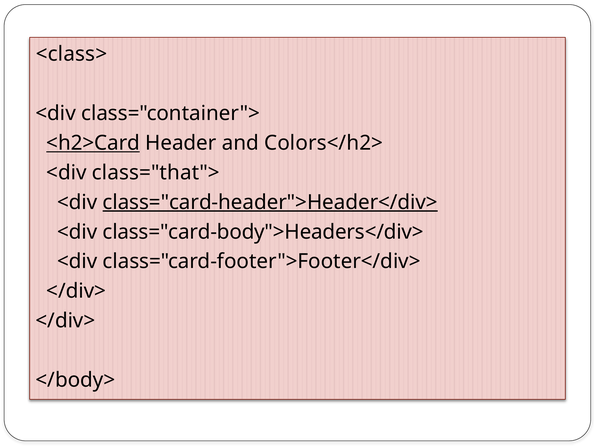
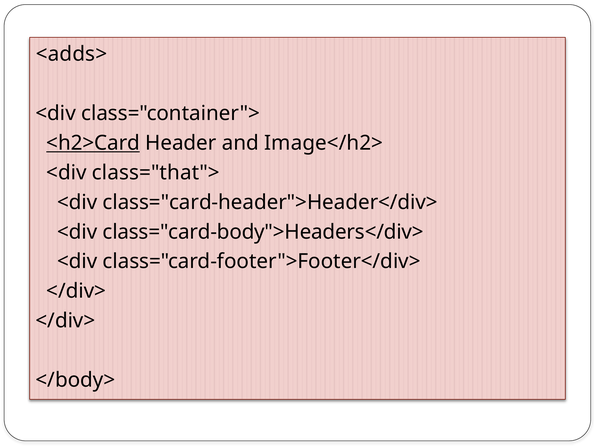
<class>: <class> -> <adds> (71, 54)
Colors</h2>: Colors</h2> -> Image</h2> (324, 143)
class="card-header">Header</div> underline: present -> none (270, 202)
